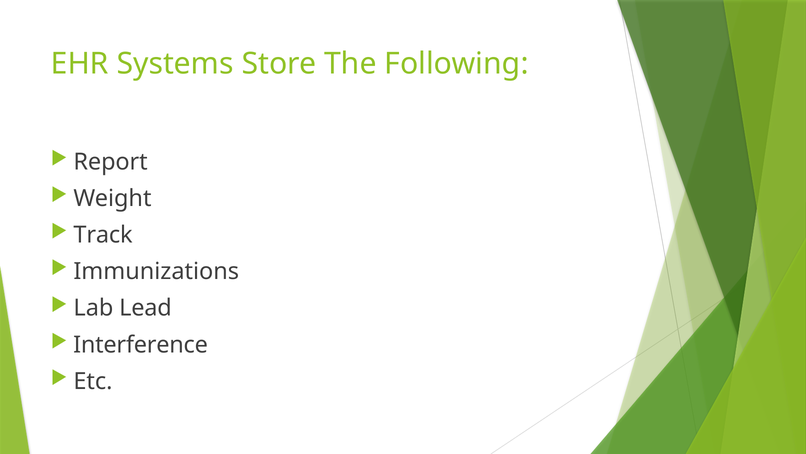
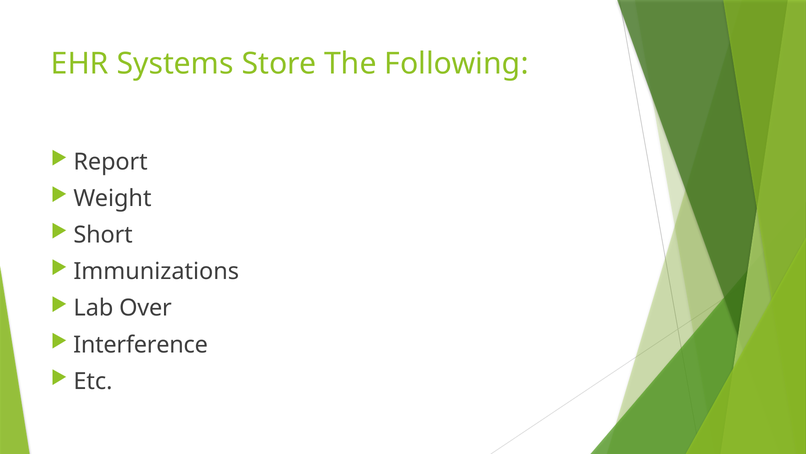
Track: Track -> Short (103, 235)
Lead: Lead -> Over (146, 308)
